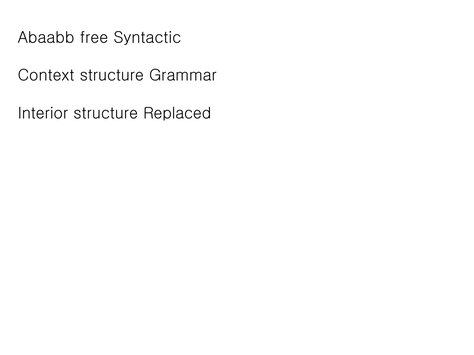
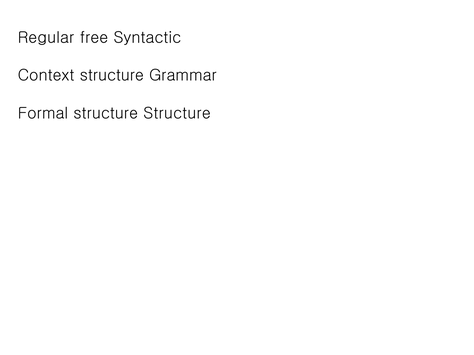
Abaabb: Abaabb -> Regular (46, 38)
Interior: Interior -> Formal (43, 113)
structure Replaced: Replaced -> Structure (177, 113)
